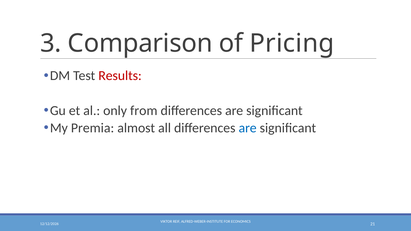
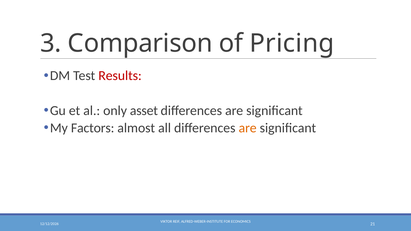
from: from -> asset (144, 111)
Premia: Premia -> Factors (93, 128)
are colour: blue -> orange (248, 128)
